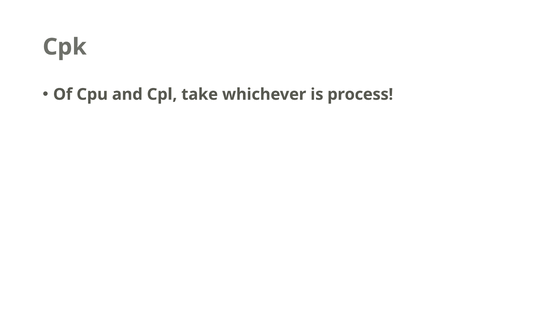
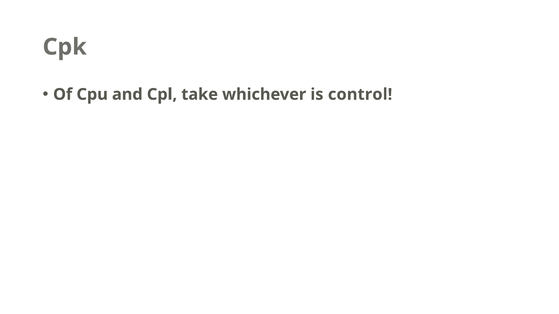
process: process -> control (360, 95)
